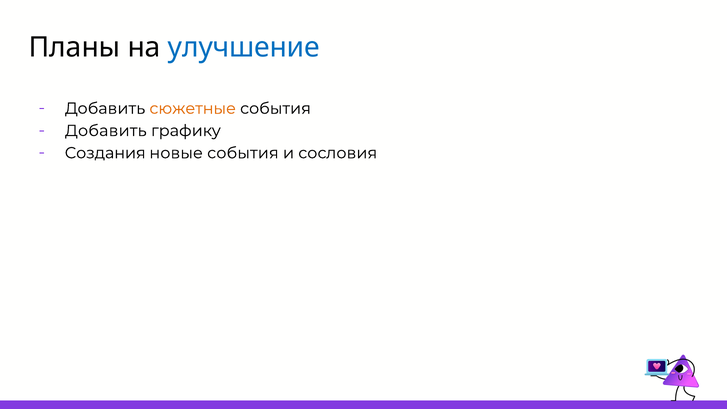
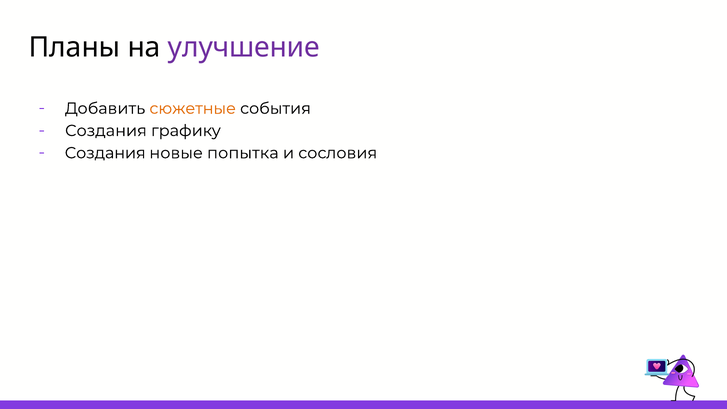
улучшение colour: blue -> purple (244, 48)
Добавить: Добавить -> Создания (106, 131)
новые события: события -> попытка (243, 153)
